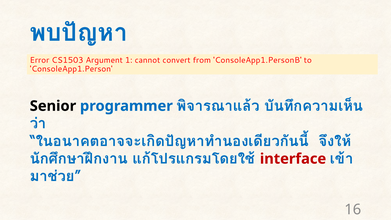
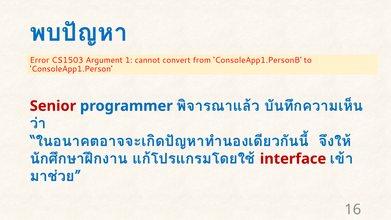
Senior colour: black -> red (53, 106)
